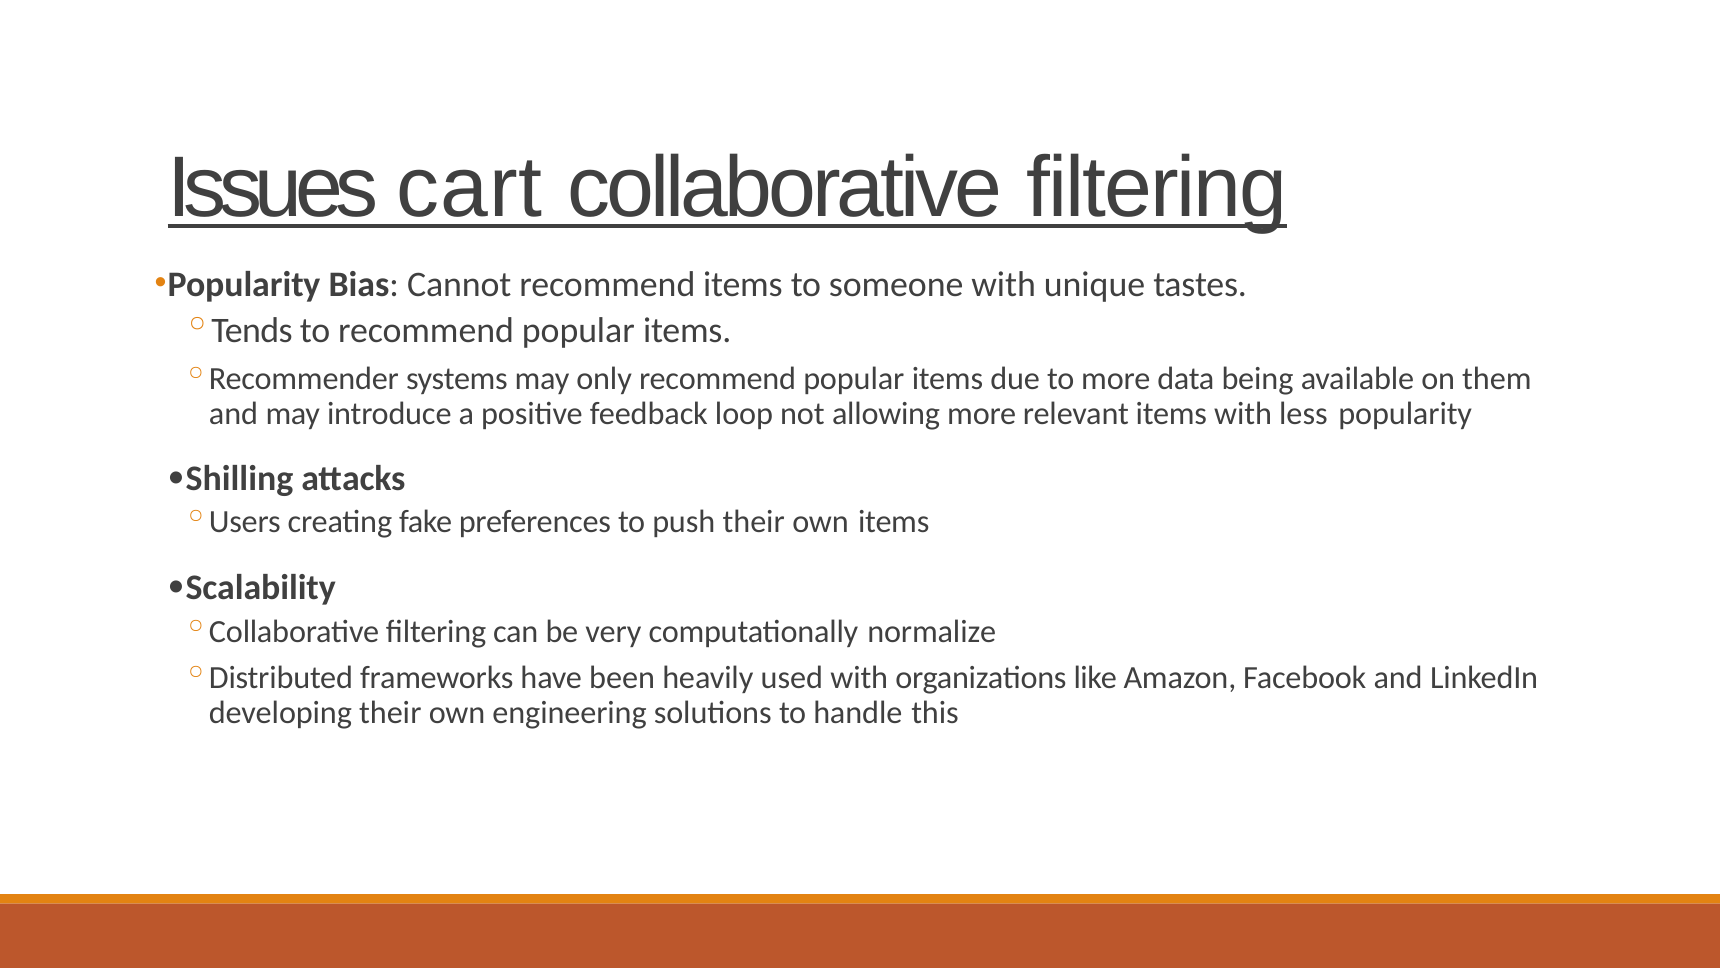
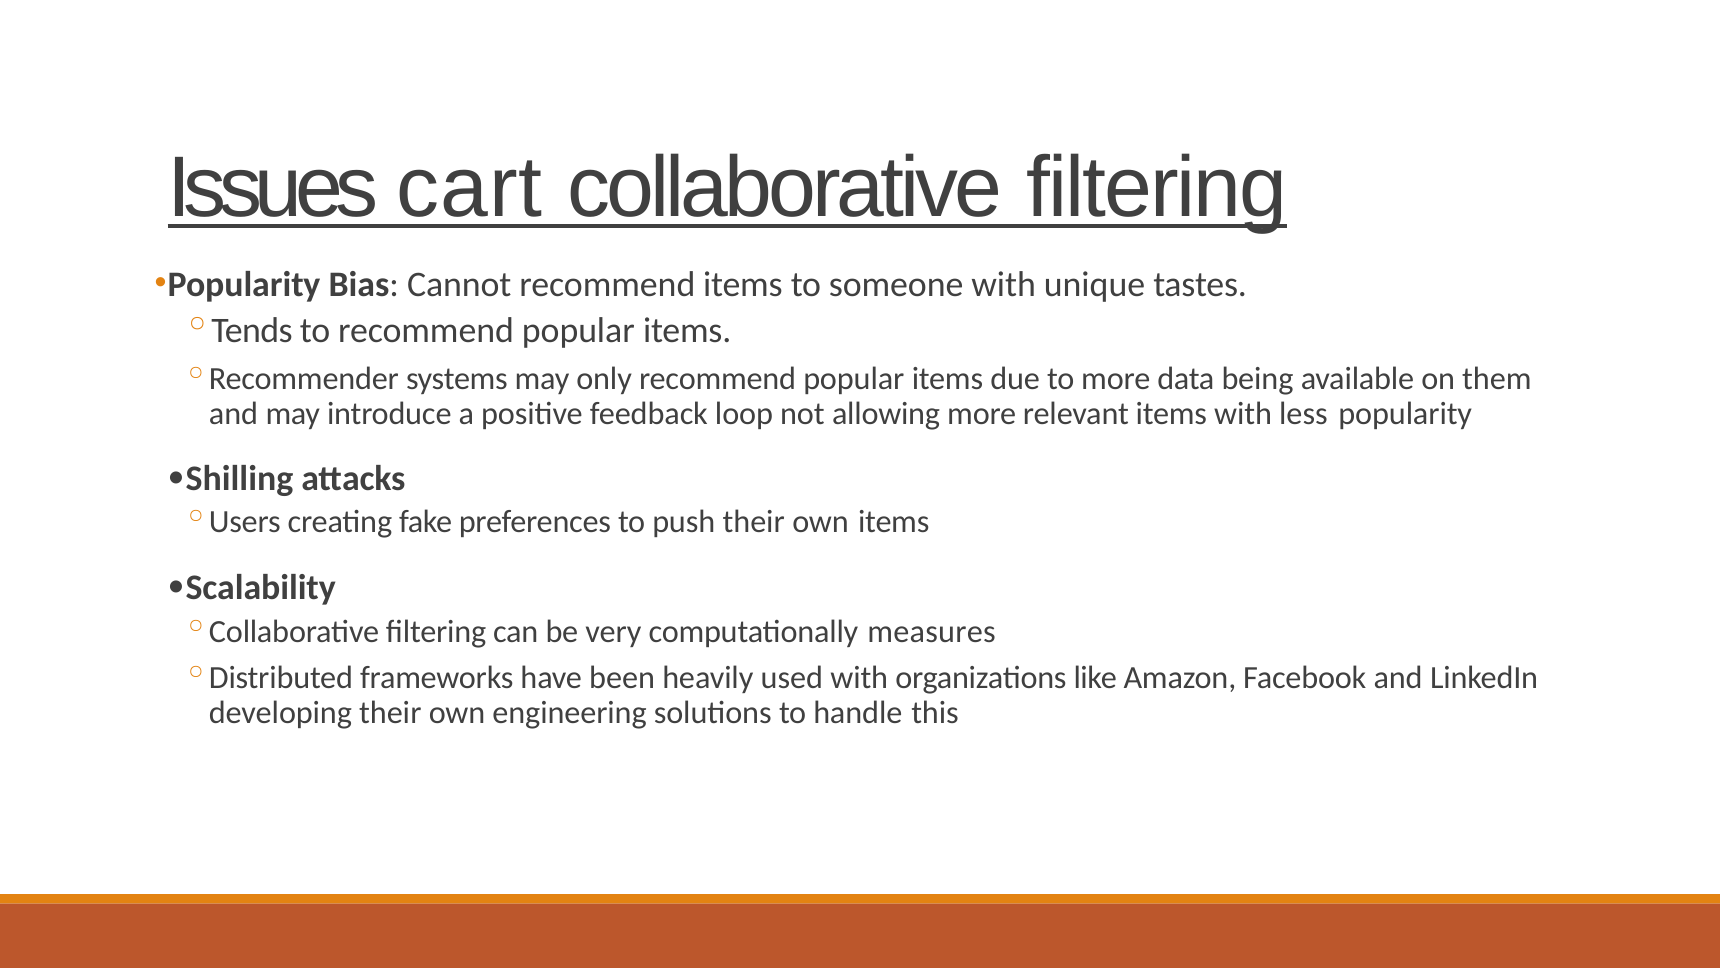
normalize: normalize -> measures (932, 632)
